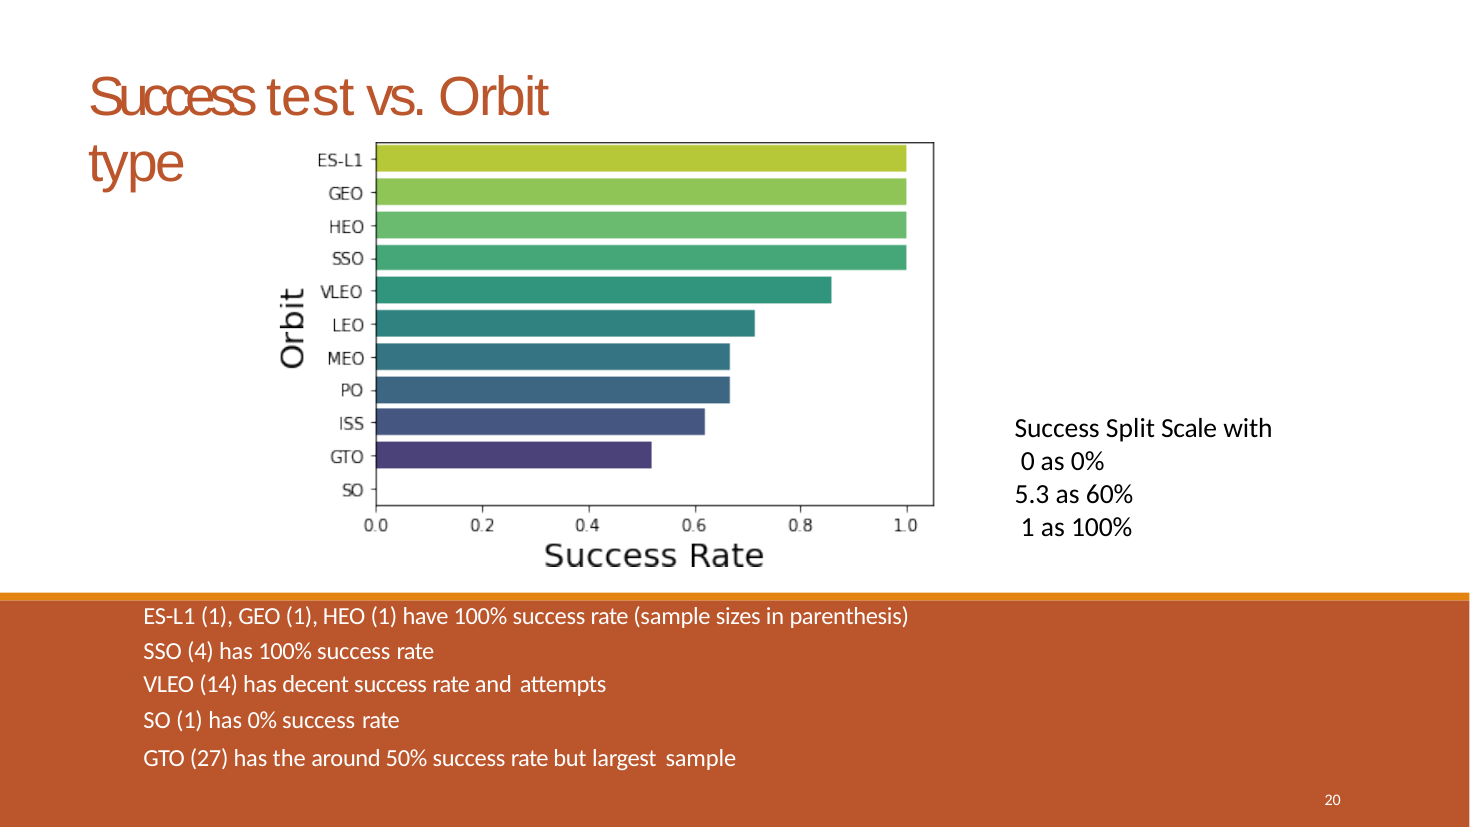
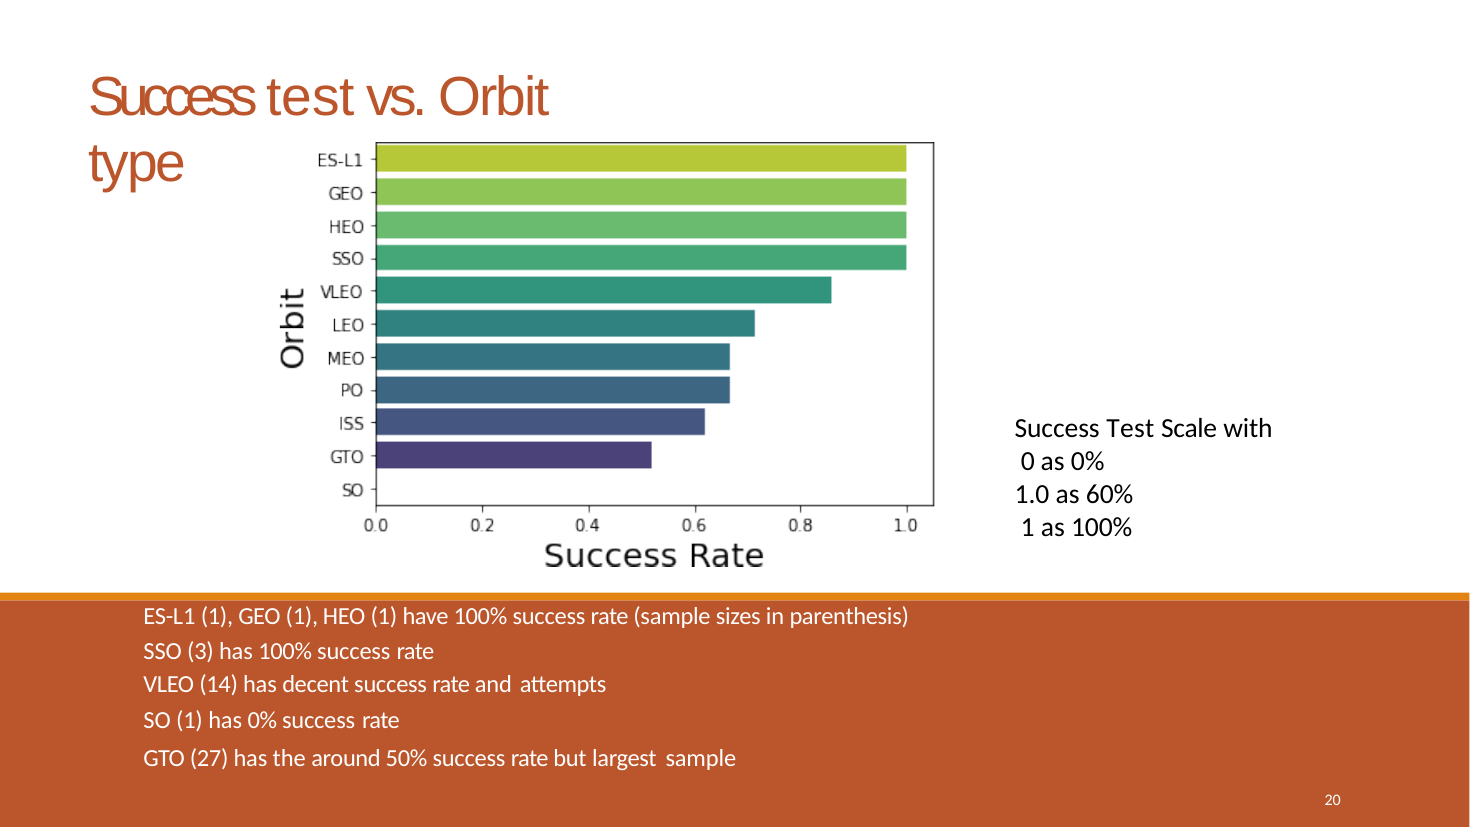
Split: Split -> Test (1130, 428)
5.3: 5.3 -> 1.0 (1032, 495)
4: 4 -> 3 (200, 652)
